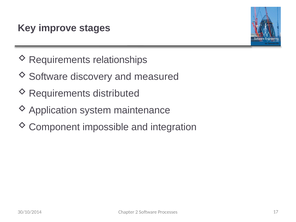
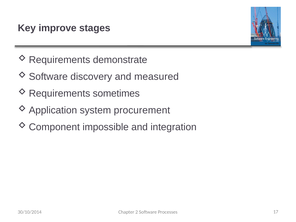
relationships: relationships -> demonstrate (120, 60)
distributed: distributed -> sometimes (116, 93)
maintenance: maintenance -> procurement (142, 110)
